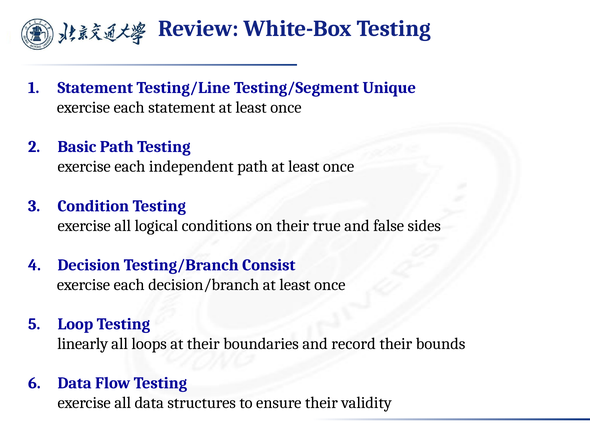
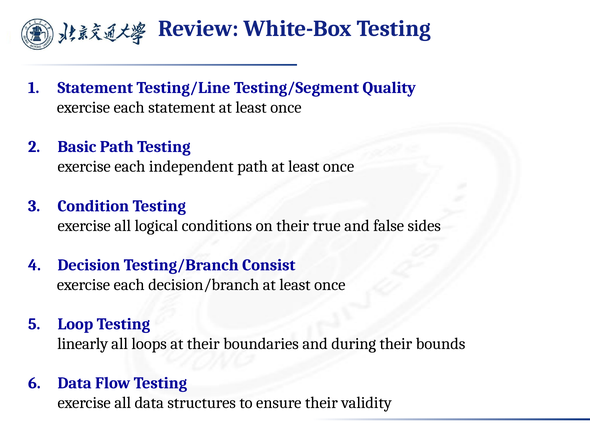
Unique: Unique -> Quality (389, 88)
record: record -> during (354, 343)
